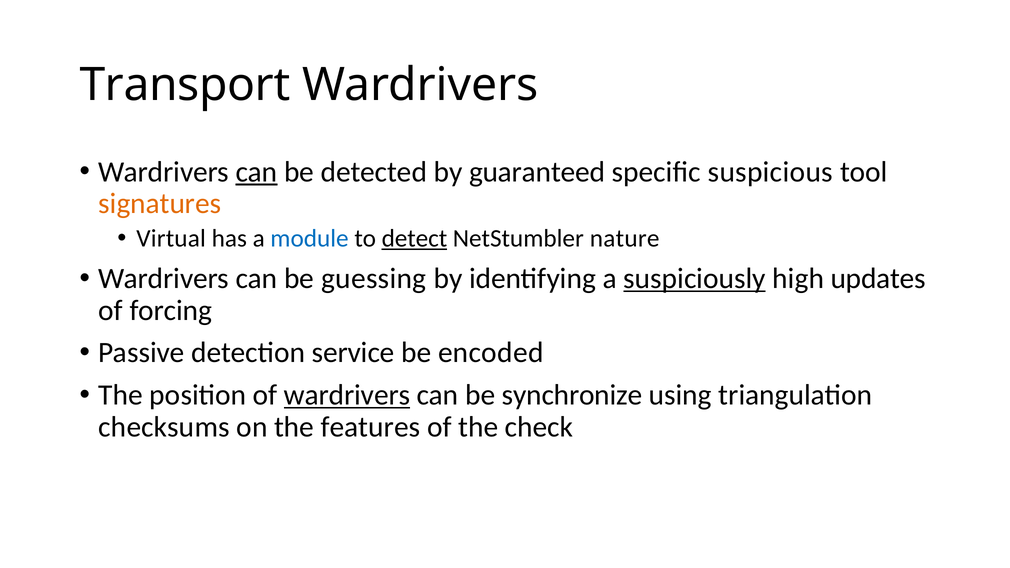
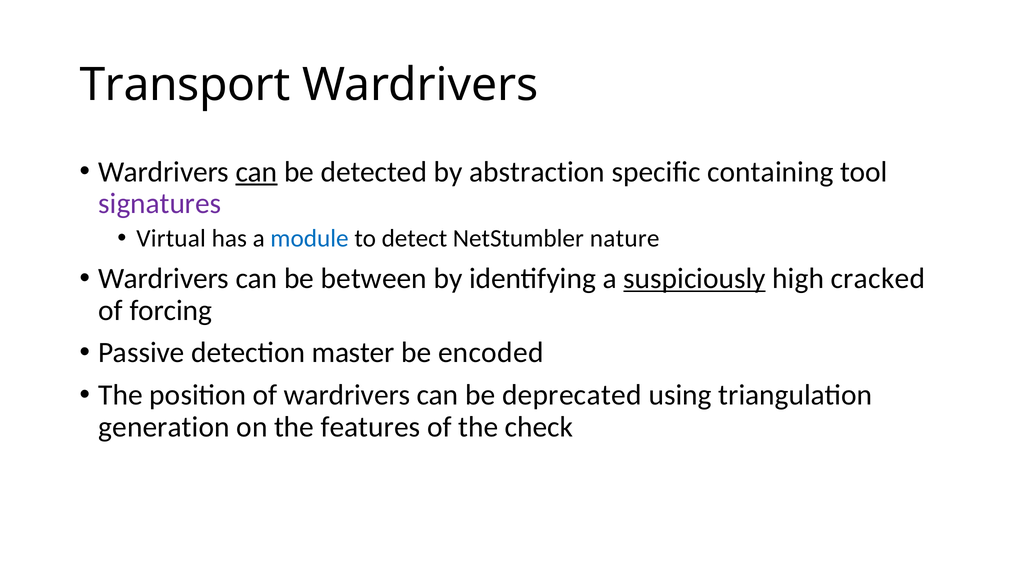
guaranteed: guaranteed -> abstraction (537, 172)
suspicious: suspicious -> containing (770, 172)
signatures colour: orange -> purple (160, 204)
detect underline: present -> none (414, 239)
guessing: guessing -> between (374, 279)
updates: updates -> cracked (878, 279)
service: service -> master (353, 353)
wardrivers underline: present -> none (347, 395)
synchronize: synchronize -> deprecated (572, 395)
checksums: checksums -> generation (164, 427)
